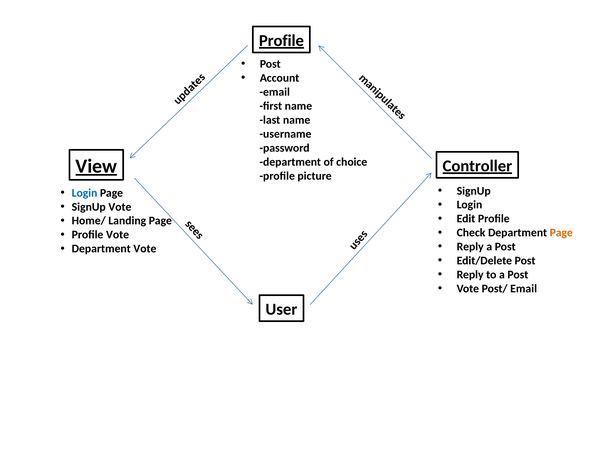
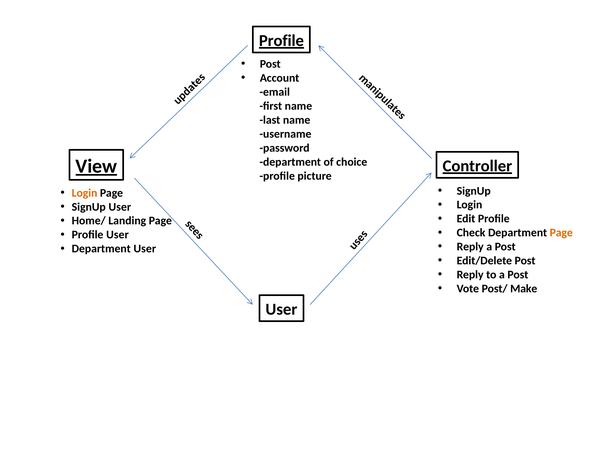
Login colour: blue -> orange (85, 193)
SignUp Vote: Vote -> User (120, 207)
Profile Vote: Vote -> User (117, 235)
Department Vote: Vote -> User (145, 249)
Post/ Email: Email -> Make (524, 289)
